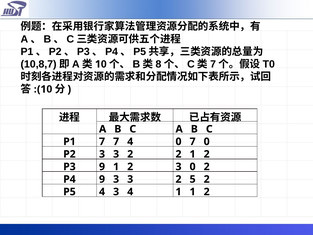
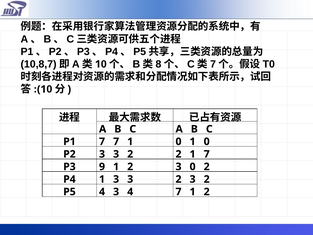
7 7 4: 4 -> 1 (130, 141)
0 7: 7 -> 1 (193, 141)
2 1 2: 2 -> 7 (207, 154)
P4 9: 9 -> 1 (102, 179)
3 2 5: 5 -> 3 (193, 179)
4 1: 1 -> 7 (178, 192)
